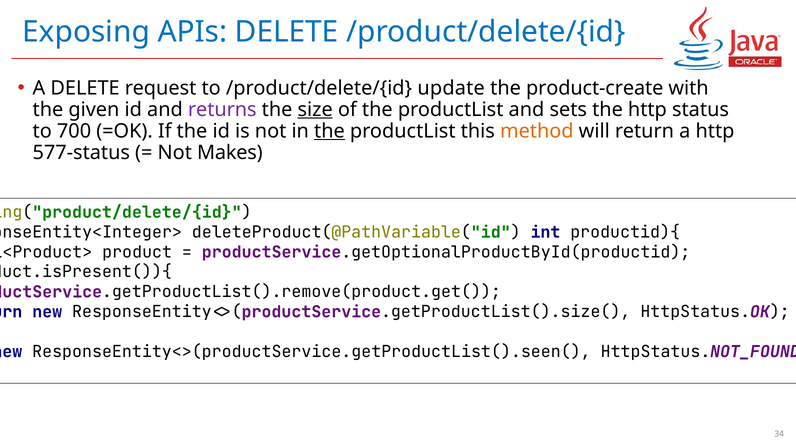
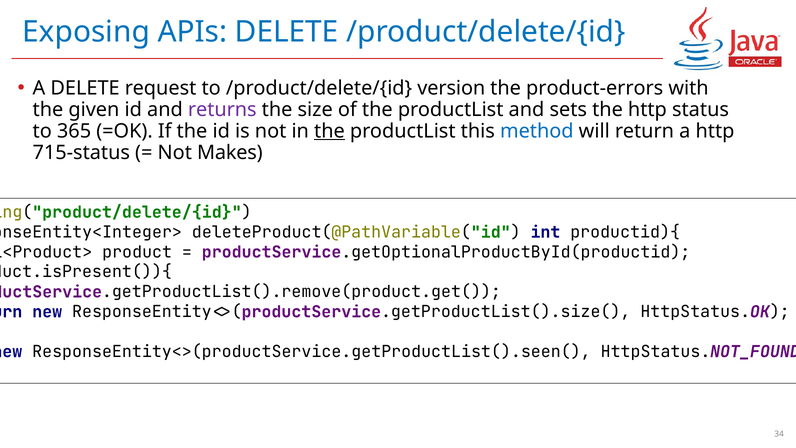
update: update -> version (451, 88)
product-create: product-create -> product-errors (595, 88)
size underline: present -> none (315, 109)
700: 700 -> 365 (74, 131)
method colour: orange -> blue (537, 131)
577-status: 577-status -> 715-status (81, 152)
